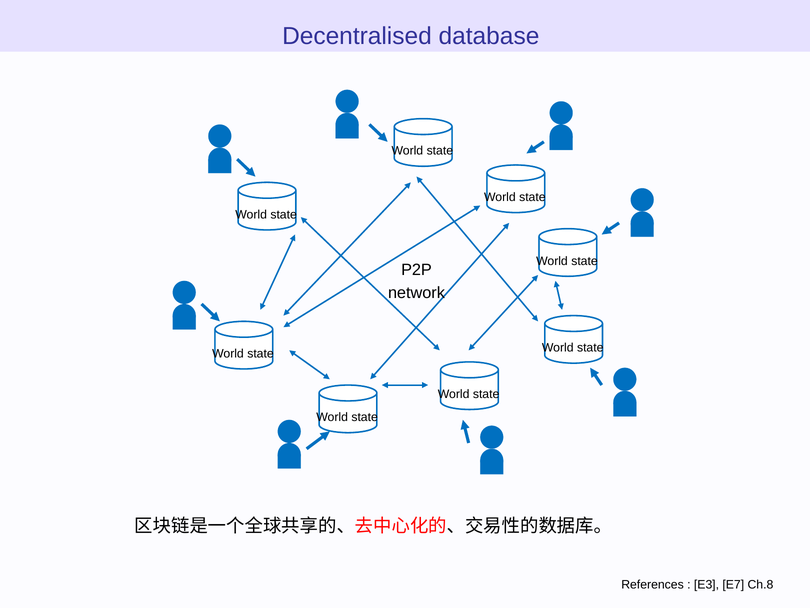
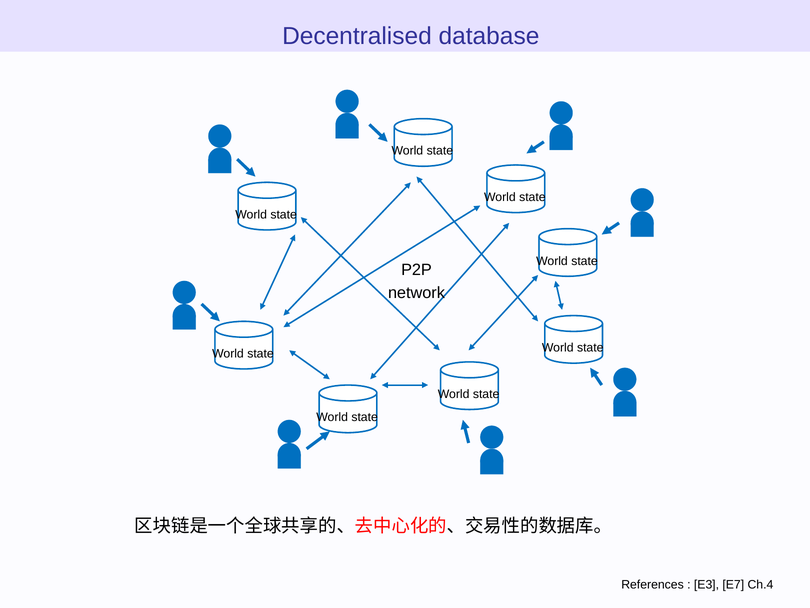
Ch.8: Ch.8 -> Ch.4 (760, 584)
